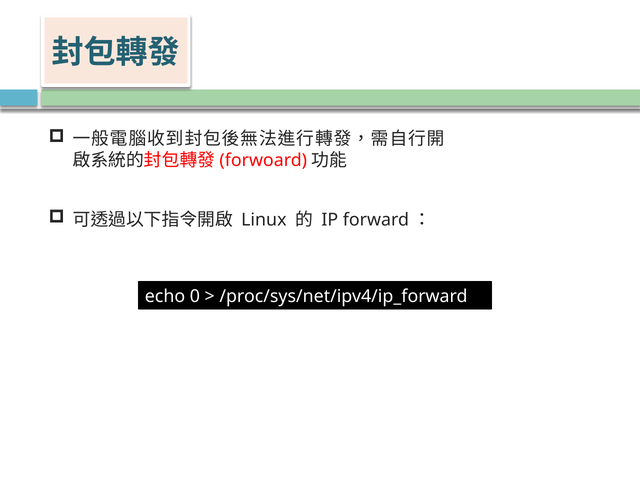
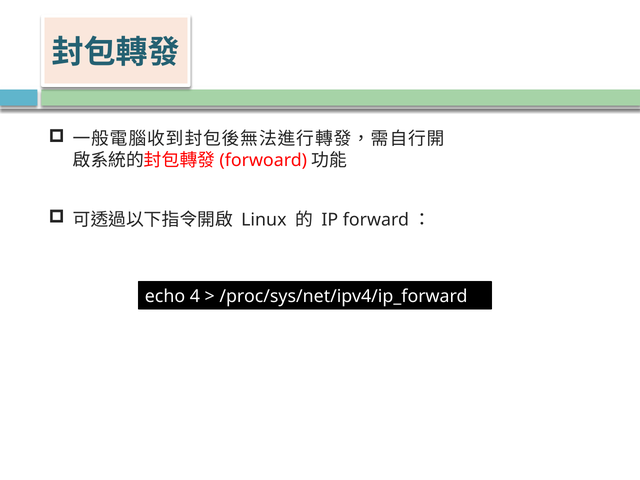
0: 0 -> 4 (195, 297)
